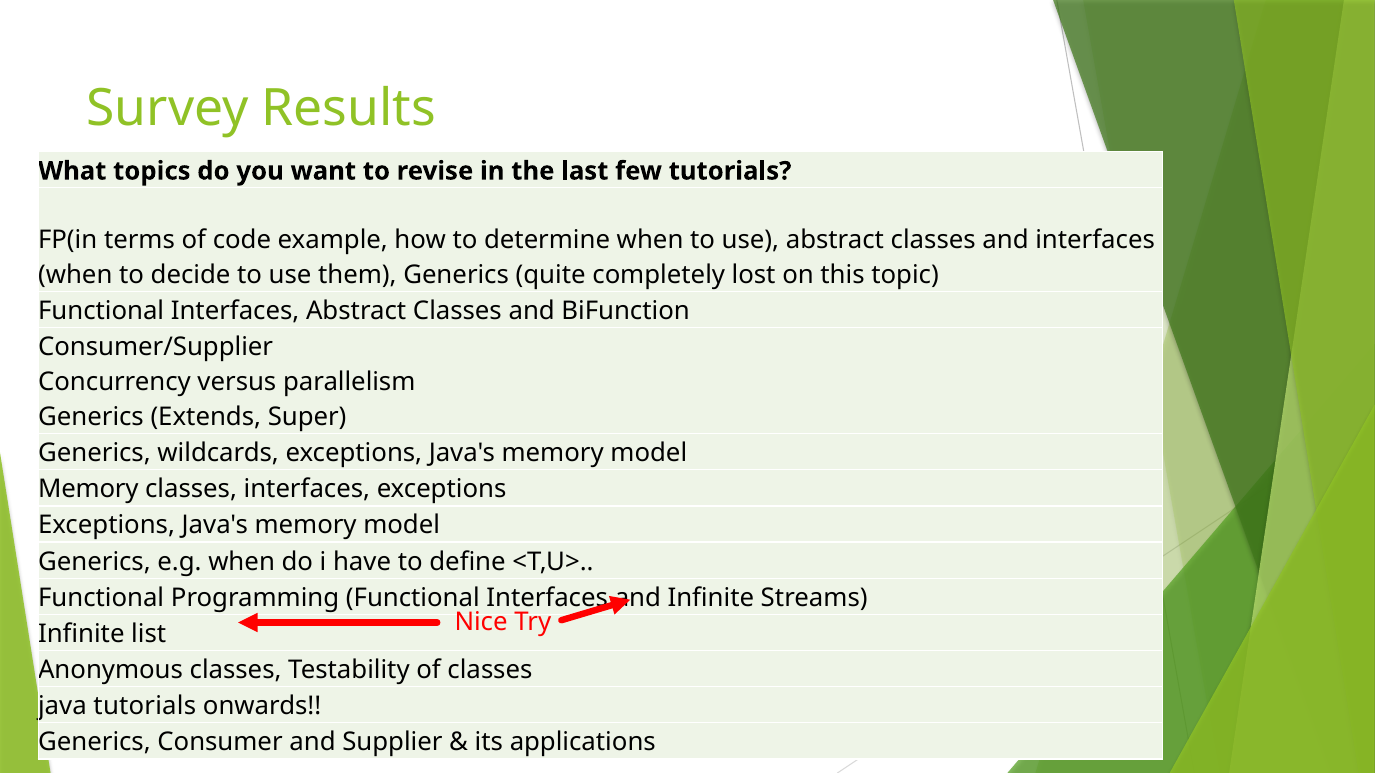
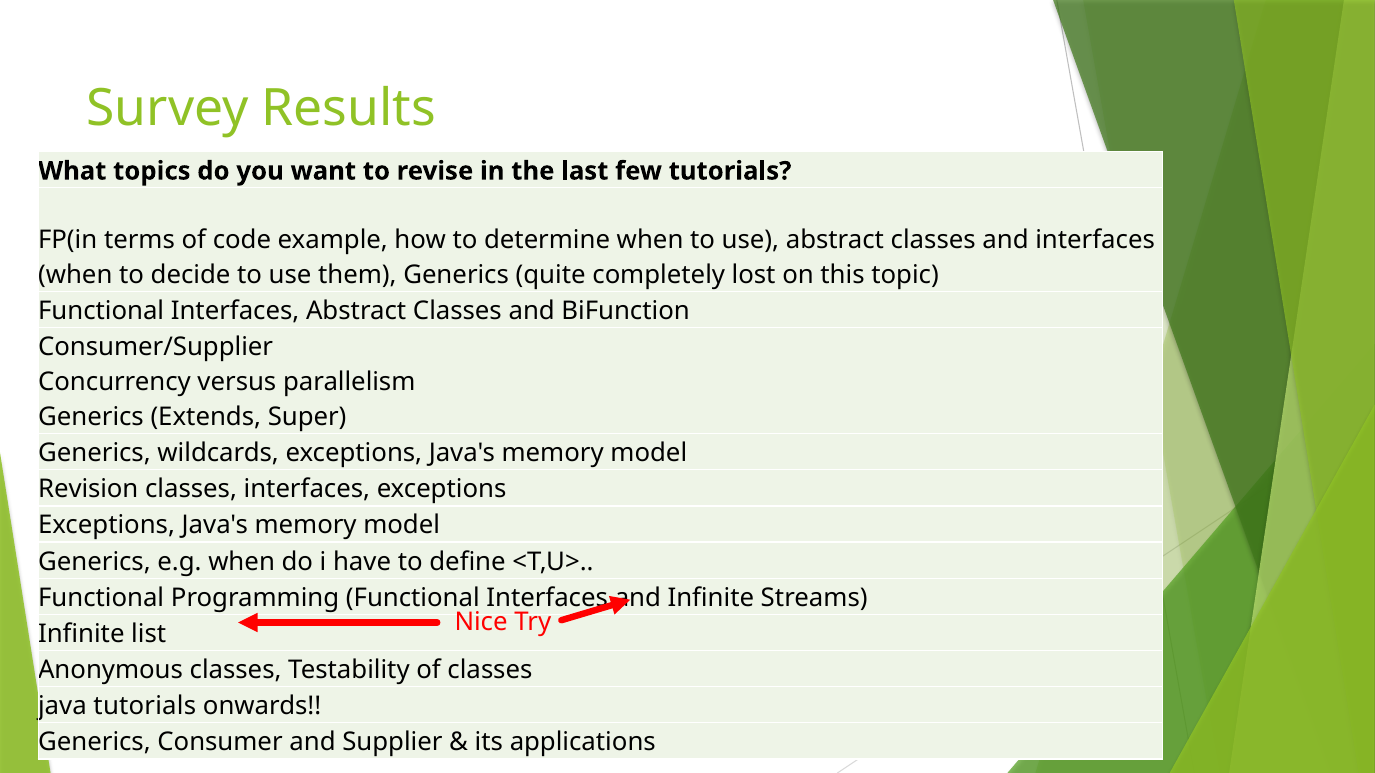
Memory: Memory -> Revision (88, 490)
